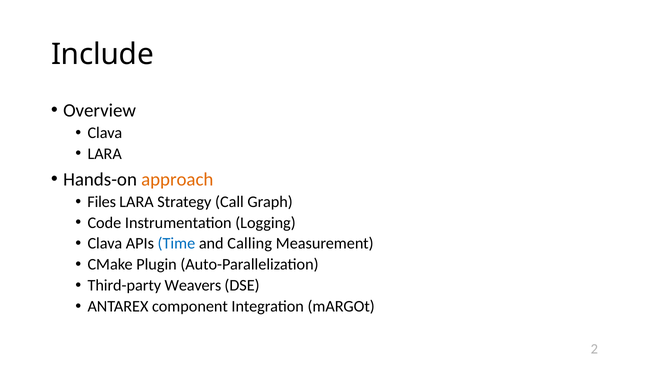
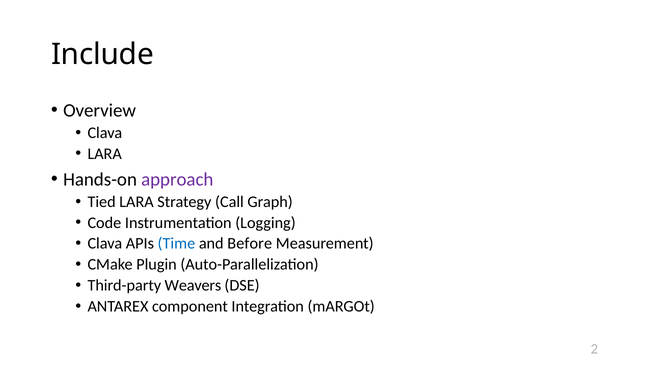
approach colour: orange -> purple (177, 179)
Files: Files -> Tied (102, 202)
Calling: Calling -> Before (250, 244)
